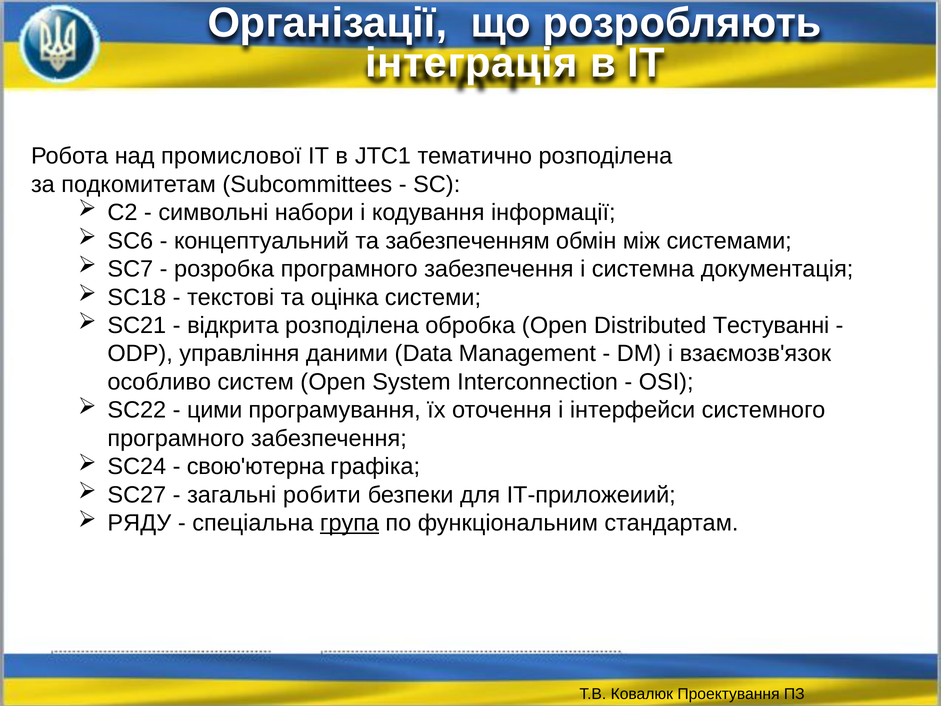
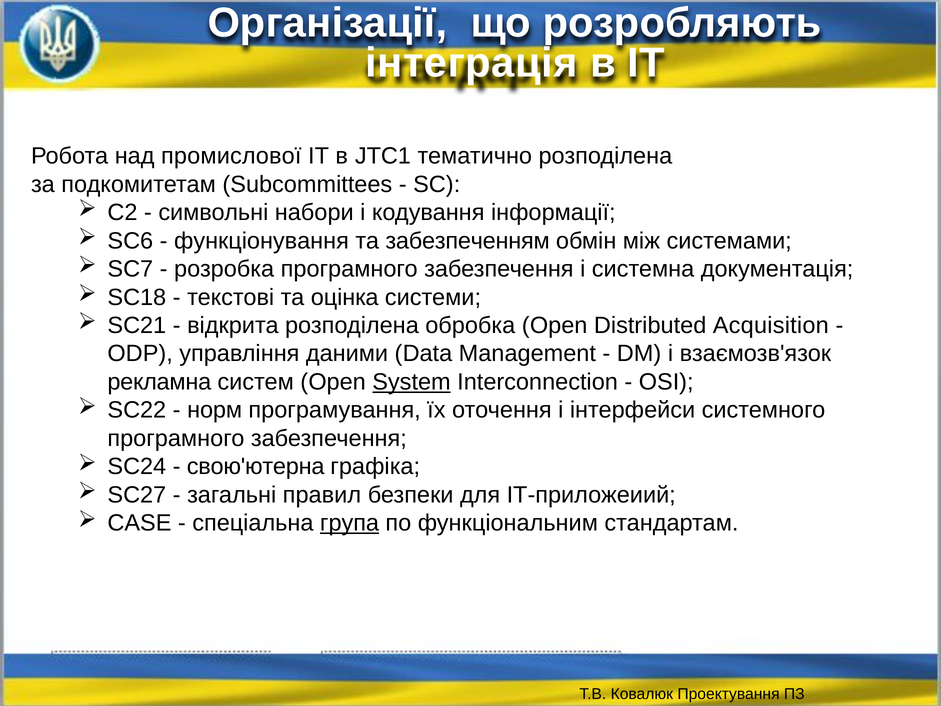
концептуальний: концептуальний -> функціонування (261, 241)
Тестуванні: Тестуванні -> Acquisition (771, 325)
особливо: особливо -> рекламна (159, 382)
System underline: none -> present (412, 382)
цими: цими -> норм (215, 410)
робити: робити -> правил (322, 495)
РЯДУ: РЯДУ -> CASE (139, 523)
